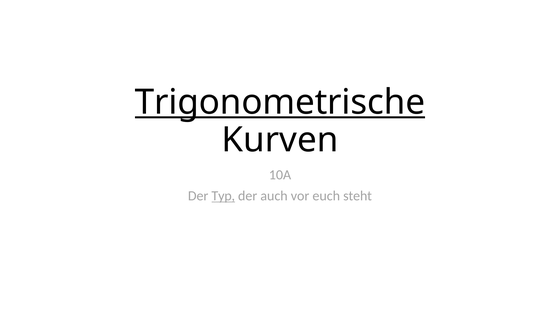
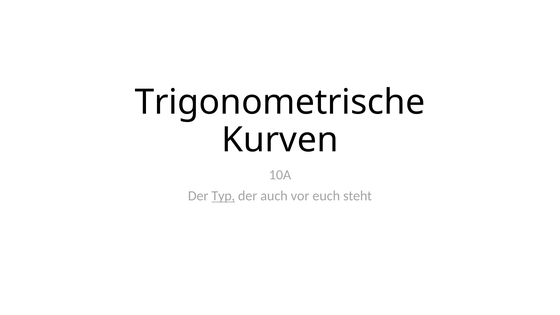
Trigonometrische underline: present -> none (280, 102)
